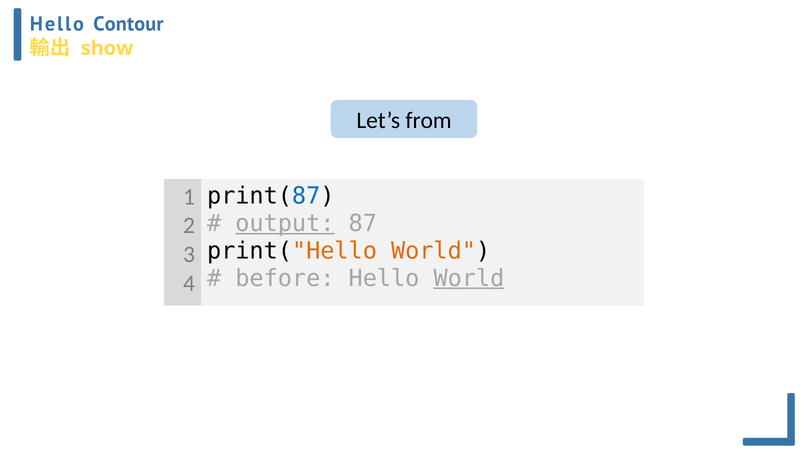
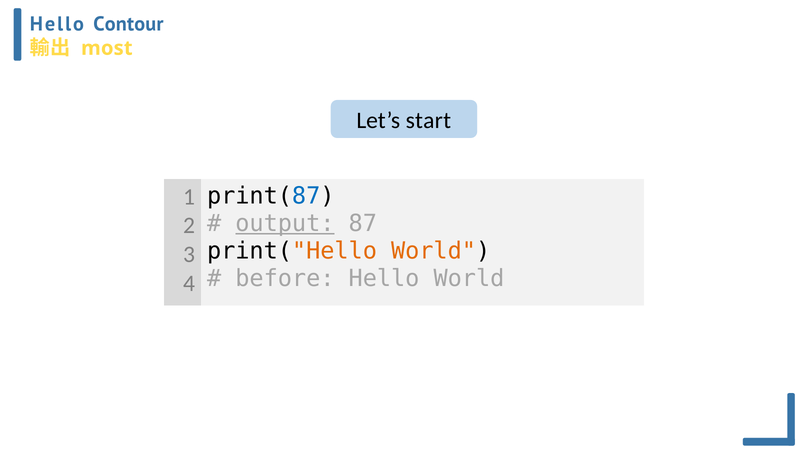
show: show -> most (107, 48)
from: from -> start (428, 120)
World underline: present -> none (469, 278)
